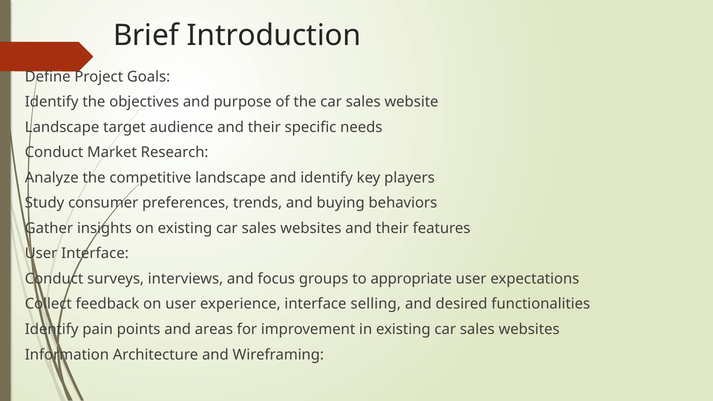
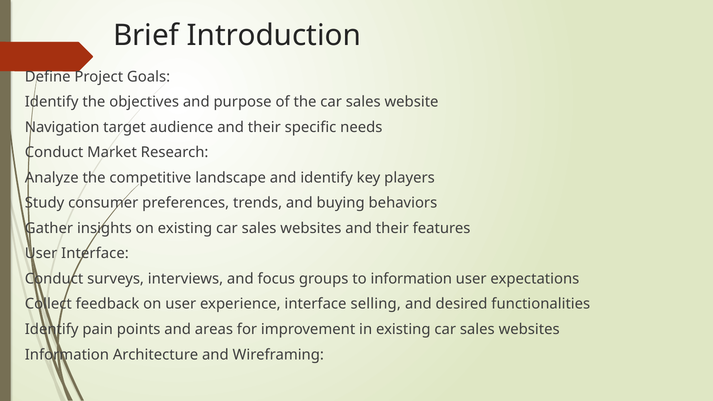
Landscape: Landscape -> Navigation (62, 127)
to appropriate: appropriate -> information (411, 279)
